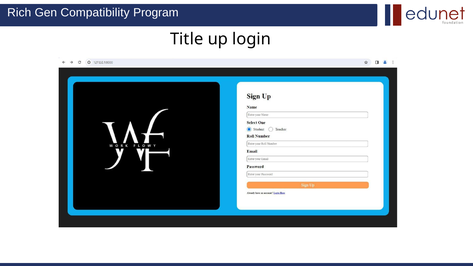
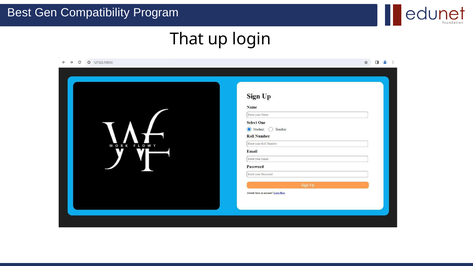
Rich: Rich -> Best (19, 13)
Title: Title -> That (187, 39)
